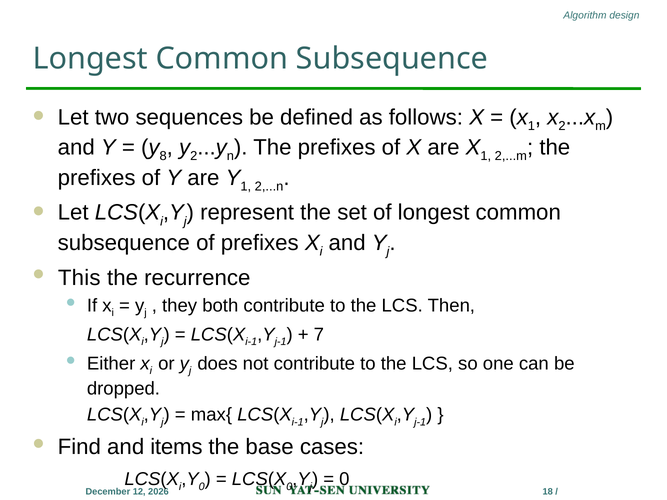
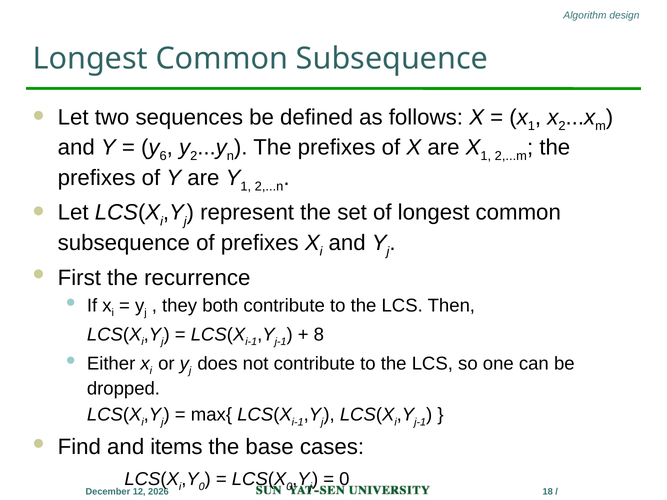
8: 8 -> 6 (163, 156)
This: This -> First (79, 278)
7: 7 -> 8 (319, 335)
